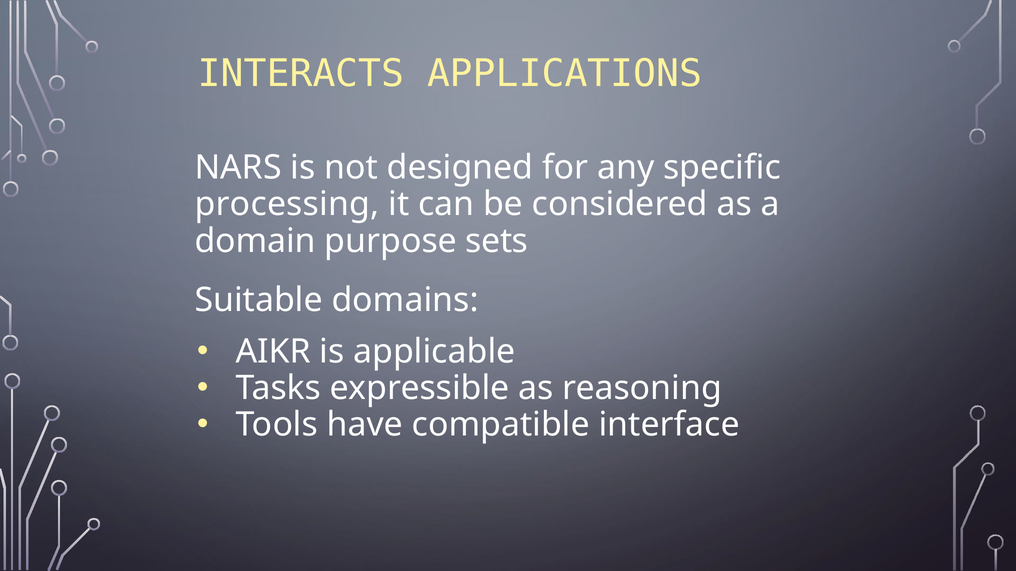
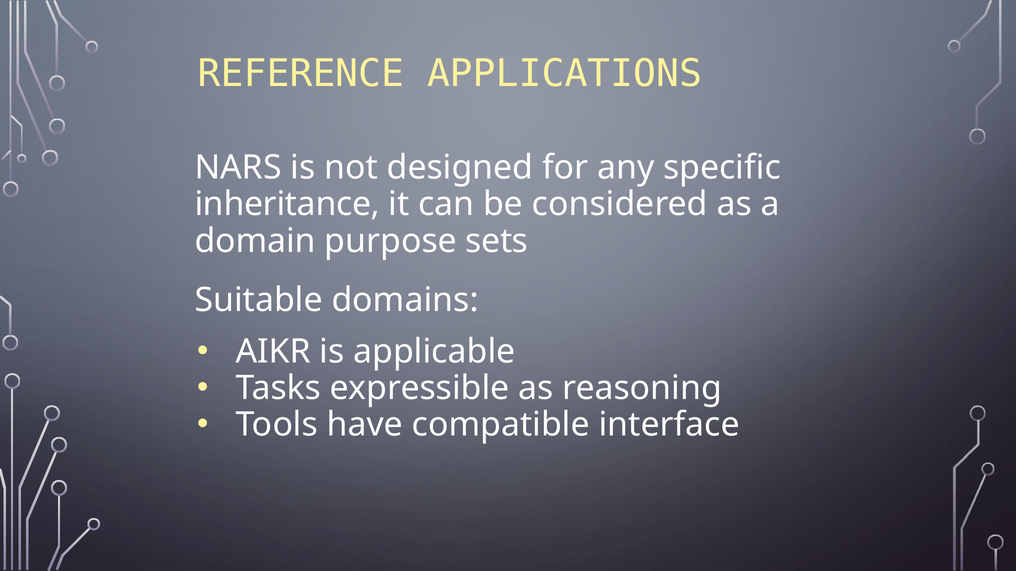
INTERACTS: INTERACTS -> REFERENCE (301, 74)
processing: processing -> inheritance (287, 204)
